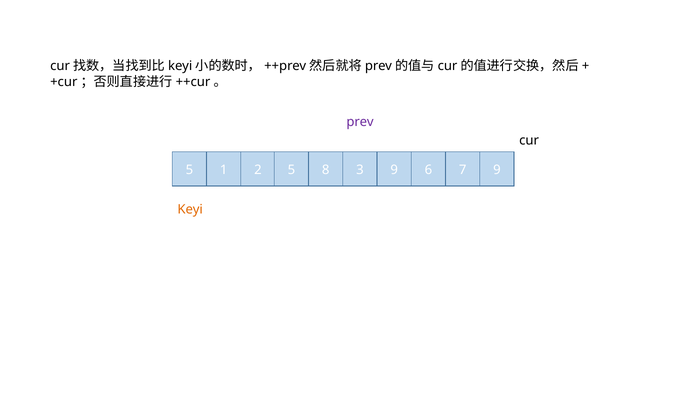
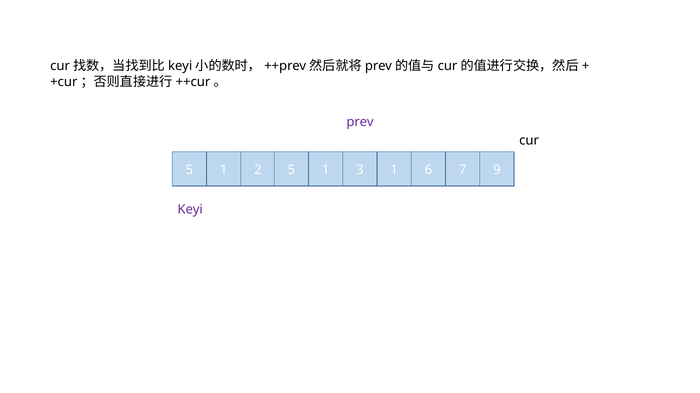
5 8: 8 -> 1 (326, 170)
3 9: 9 -> 1 (394, 170)
Keyi colour: orange -> purple (190, 210)
